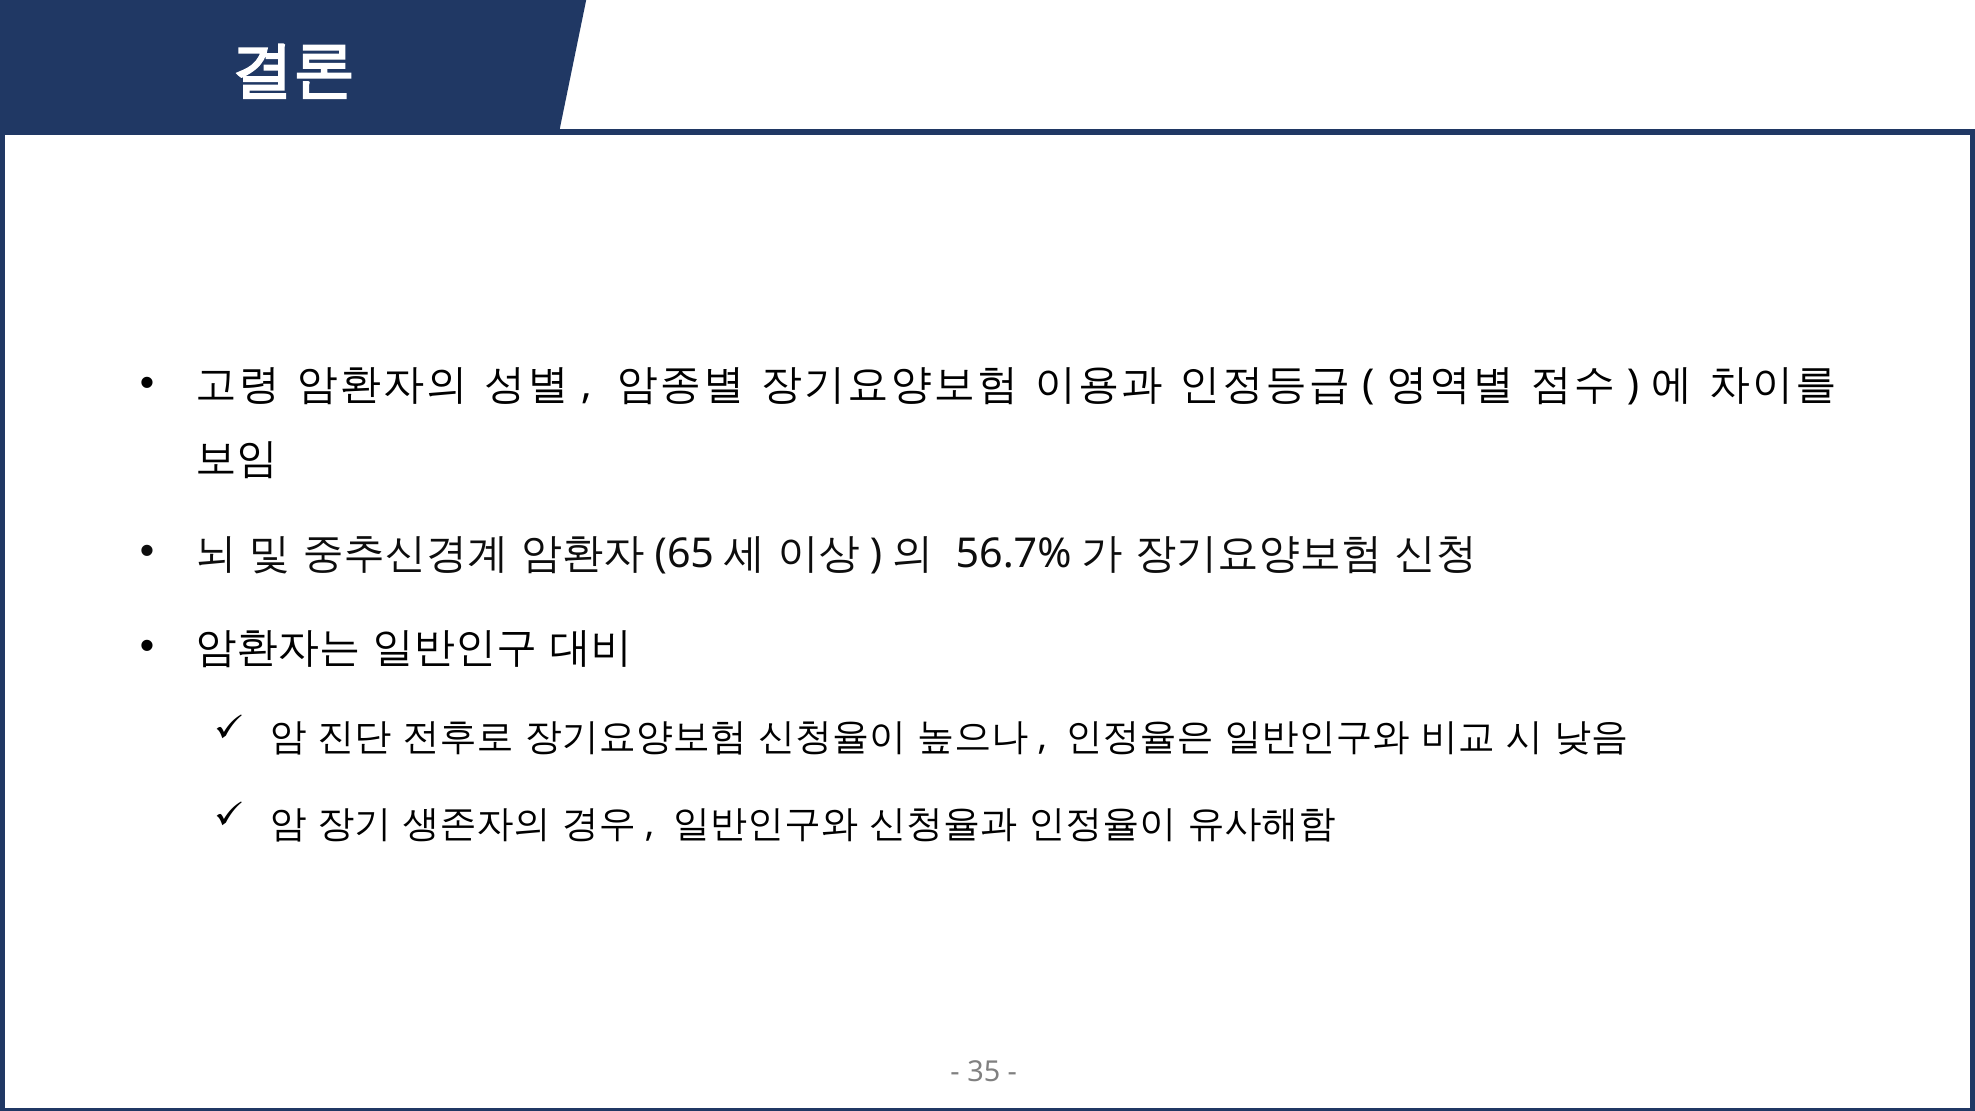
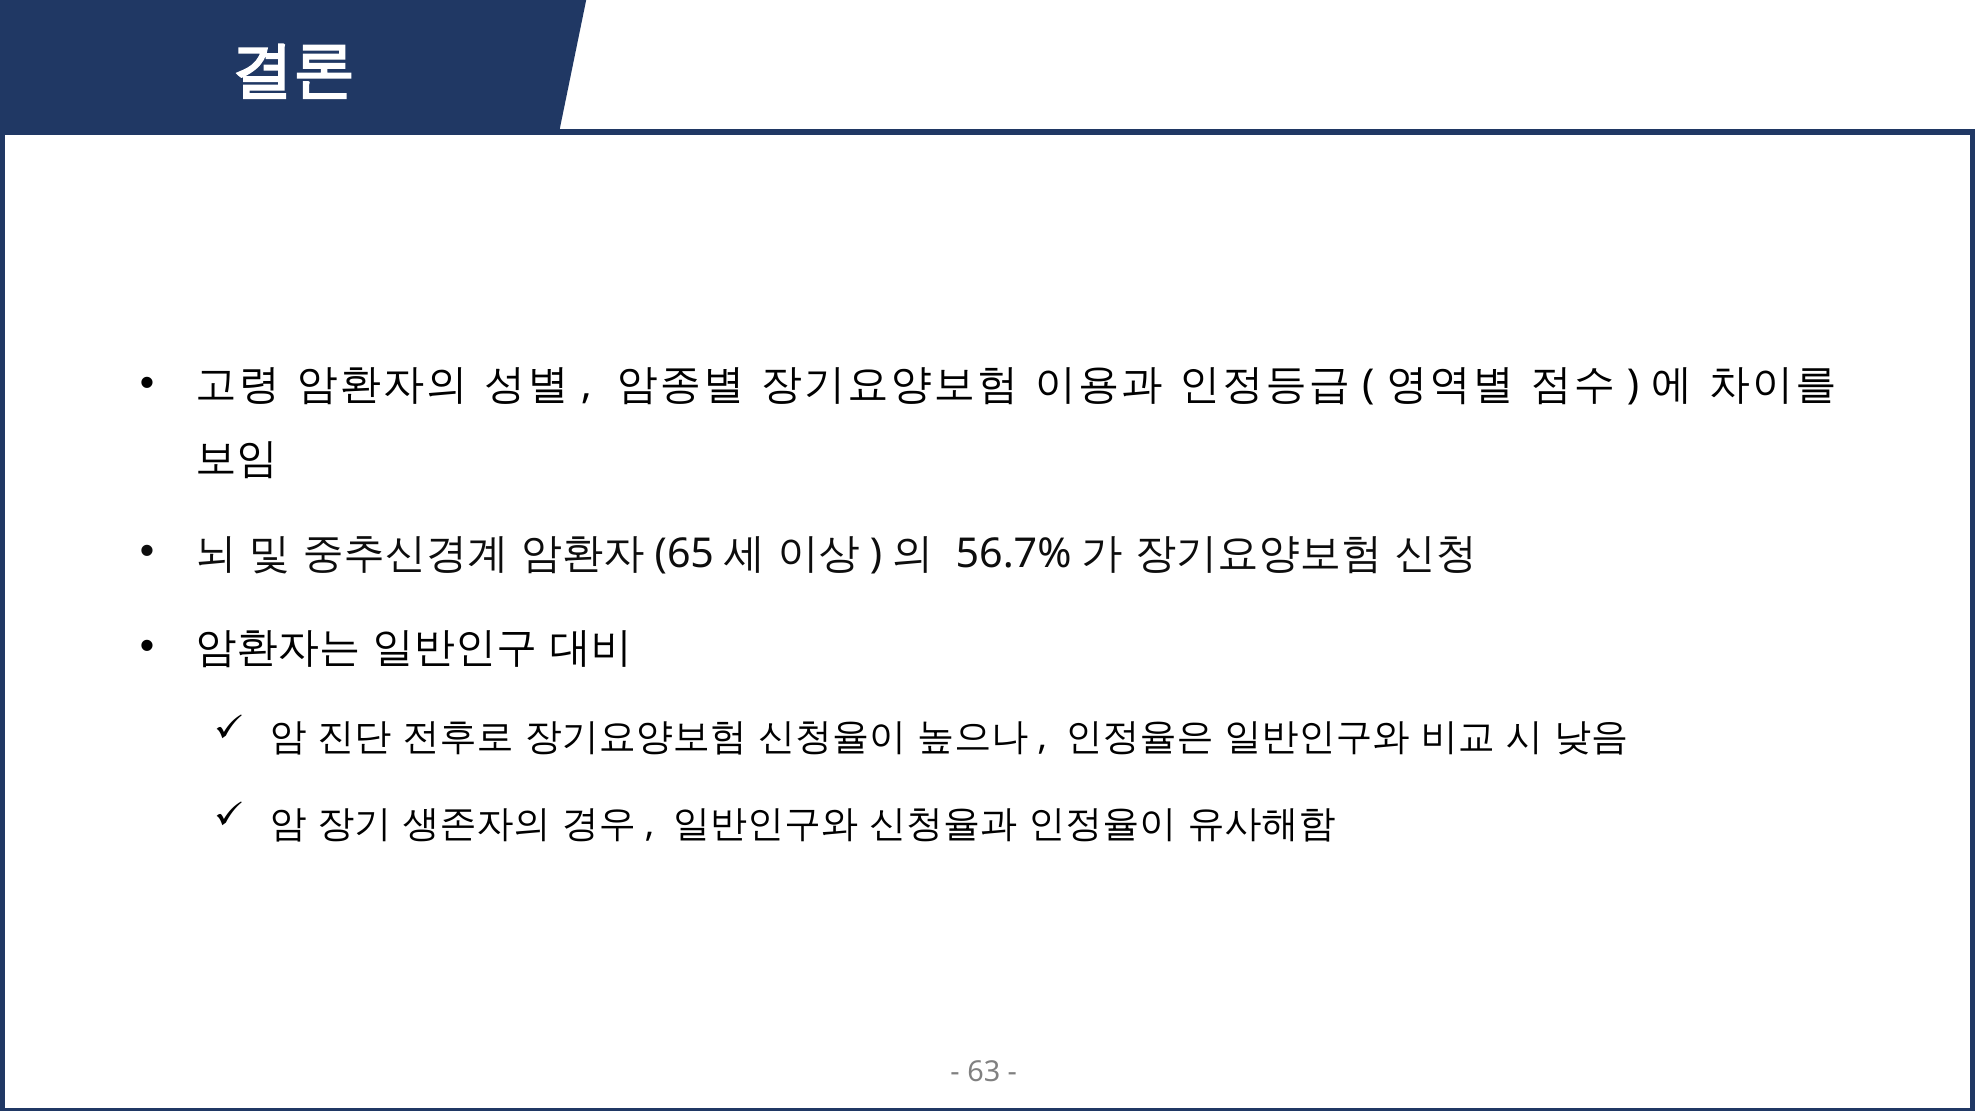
35: 35 -> 63 (984, 1072)
